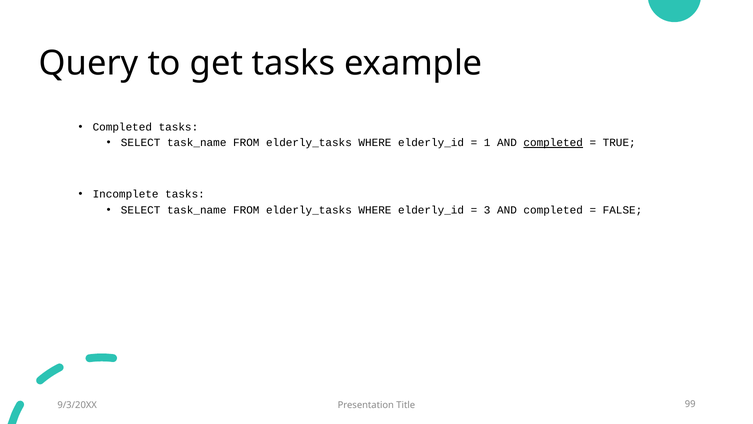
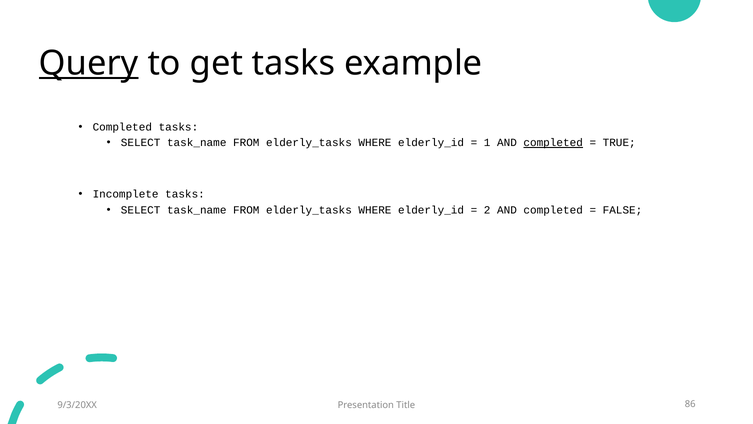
Query underline: none -> present (89, 63)
3: 3 -> 2 (487, 210)
99: 99 -> 86 (690, 404)
